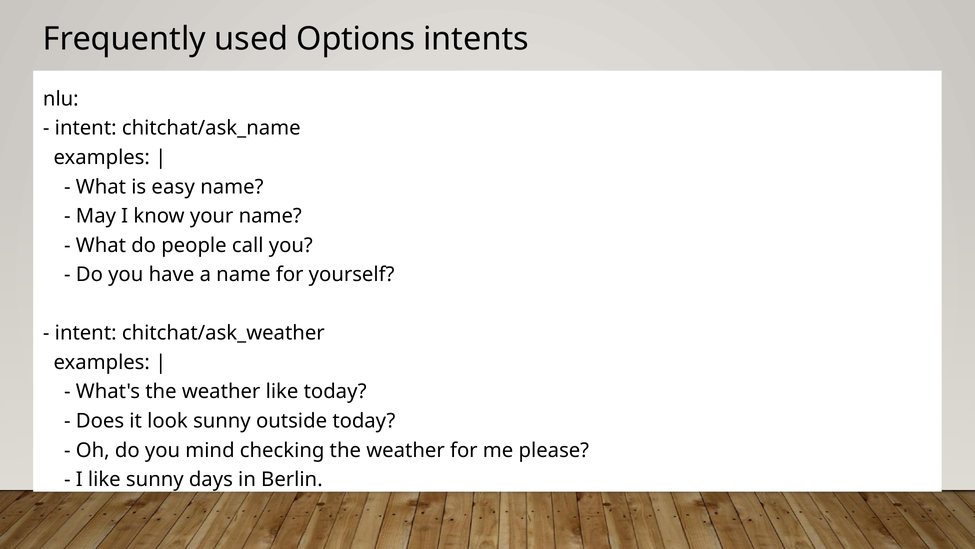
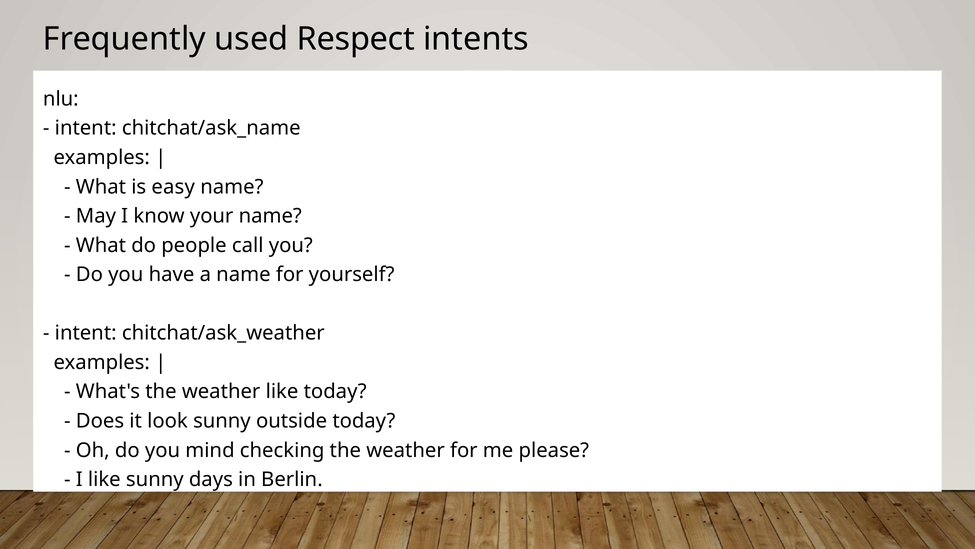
Options: Options -> Respect (356, 39)
